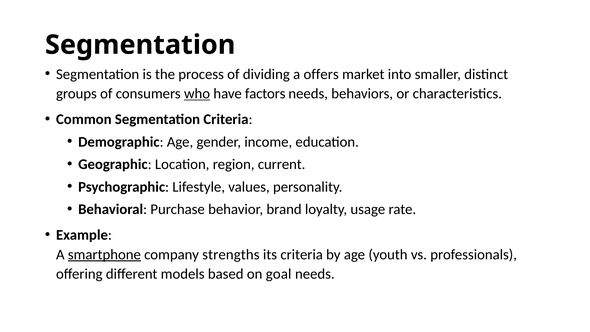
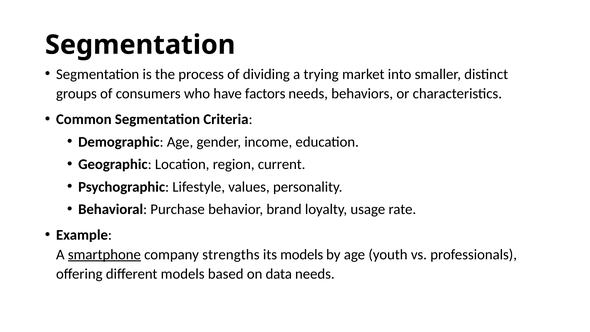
offers: offers -> trying (321, 74)
who underline: present -> none (197, 94)
its criteria: criteria -> models (302, 254)
goal: goal -> data (279, 274)
